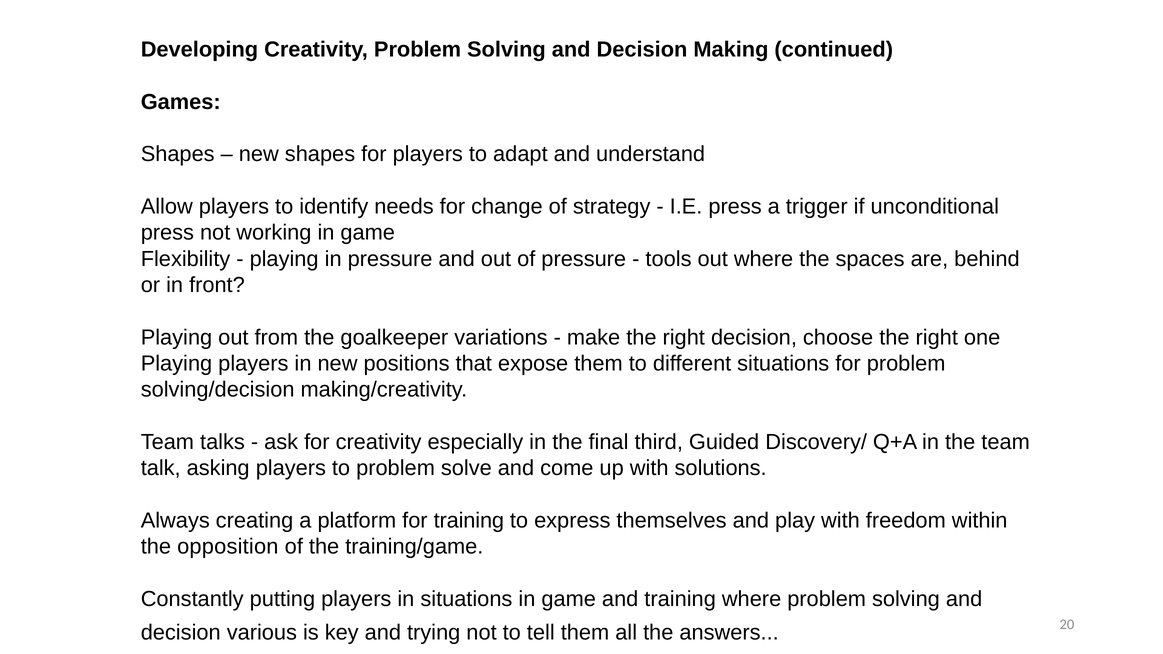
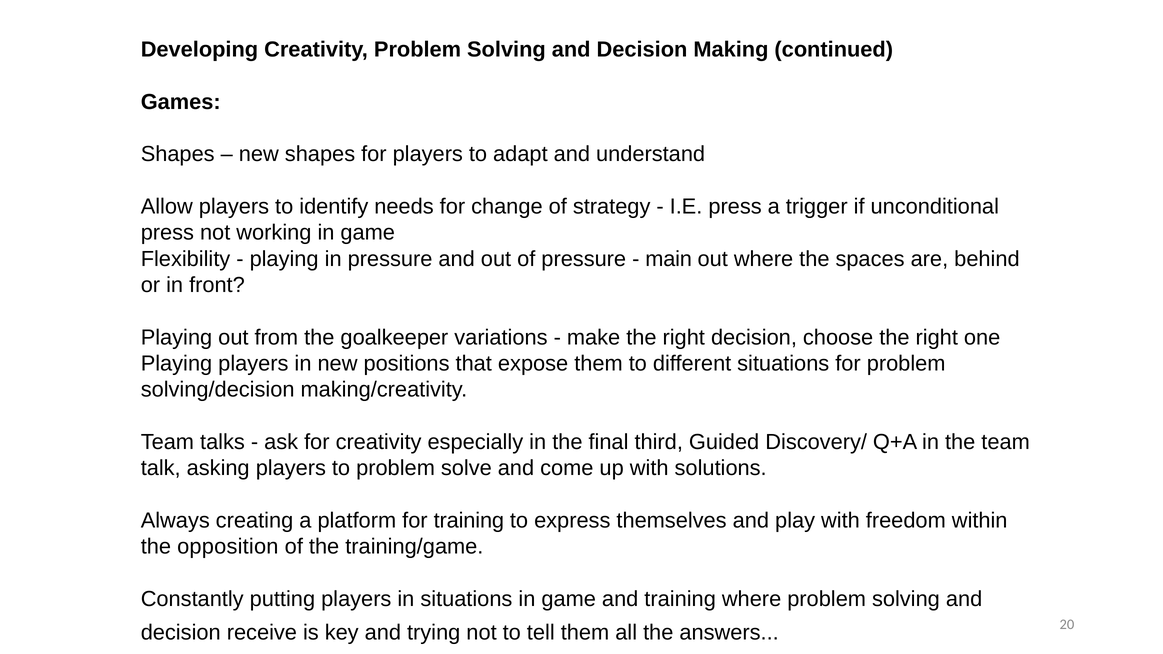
tools: tools -> main (669, 259)
various: various -> receive (262, 633)
